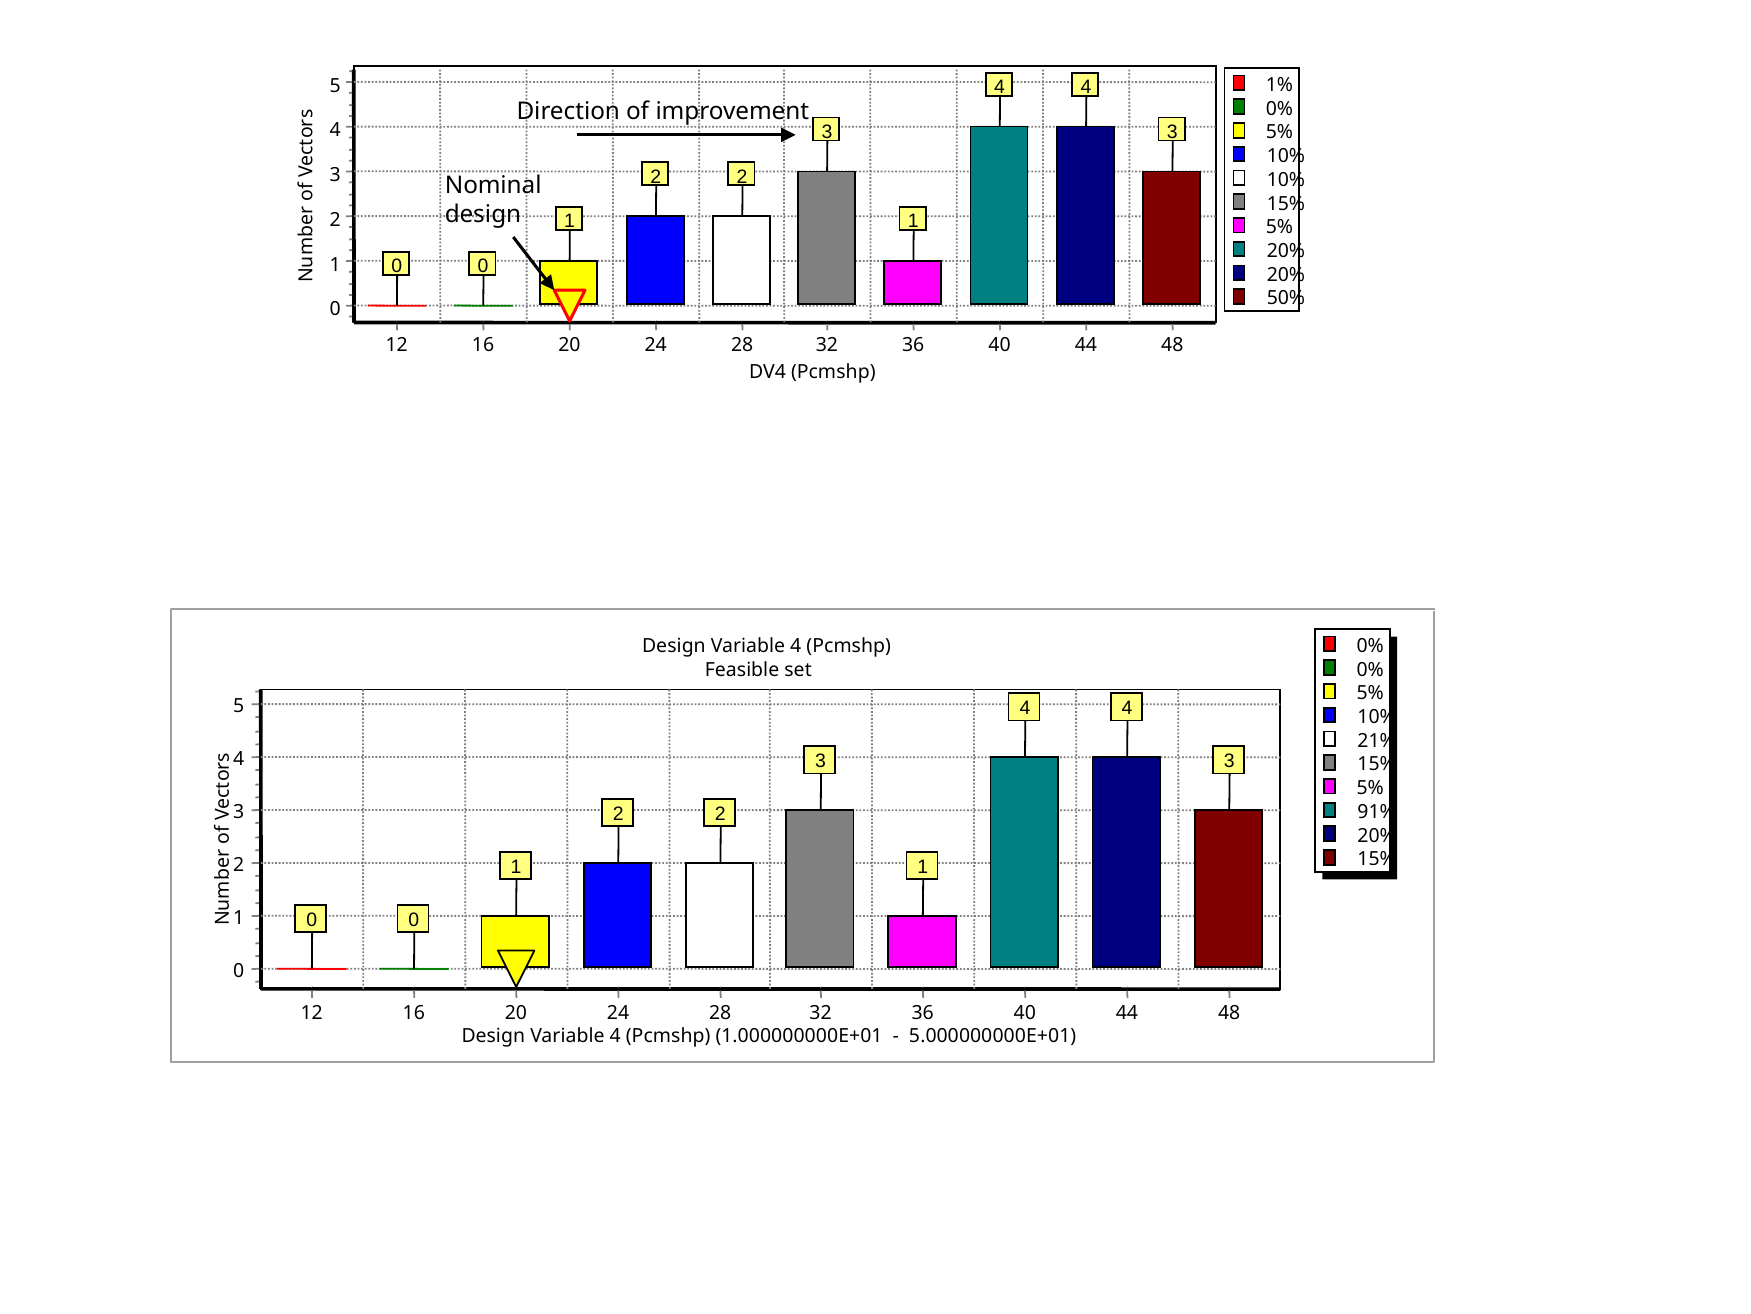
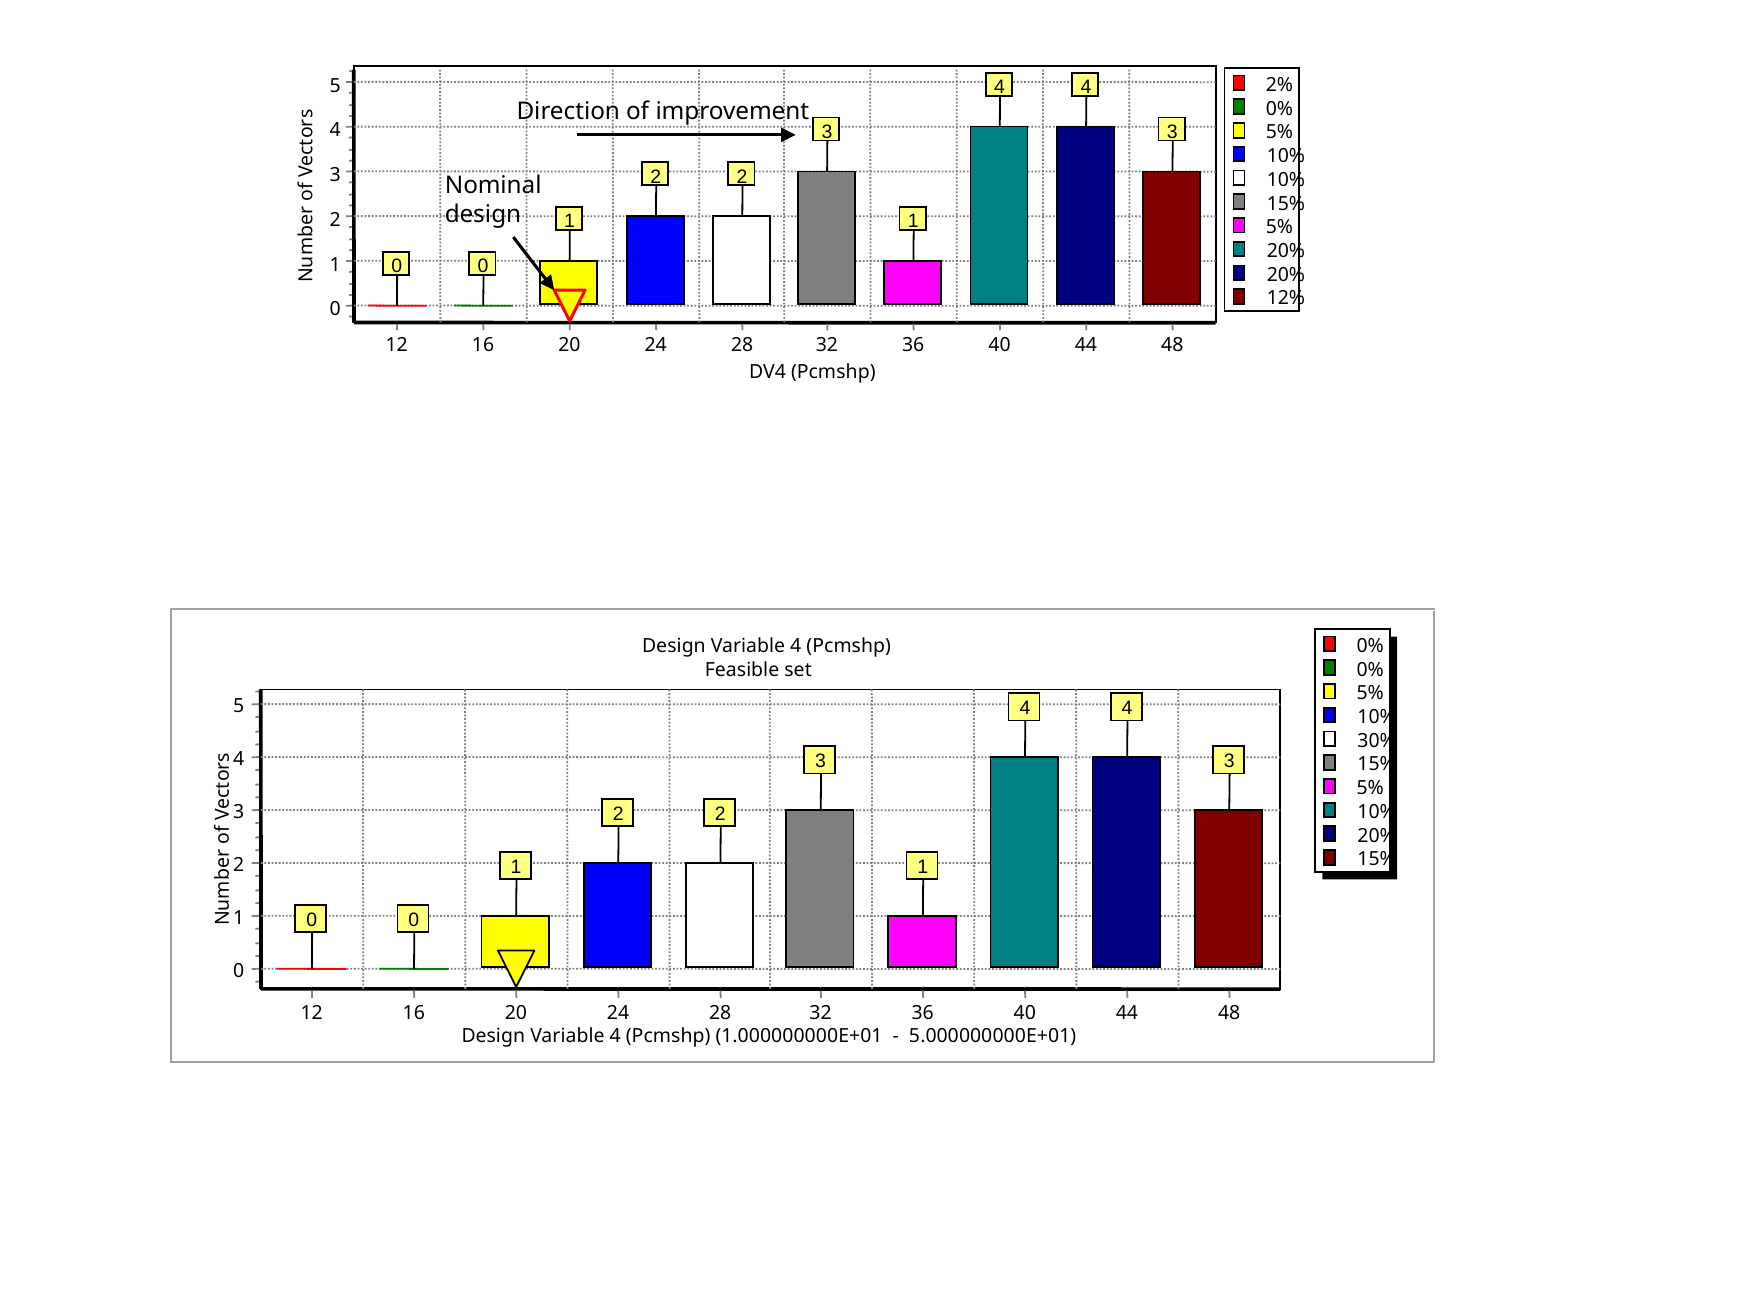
1%: 1% -> 2% (1280, 85)
50%: 50% -> 12% (1286, 298)
21%: 21% -> 30% (1377, 740)
91%: 91% -> 10% (1377, 812)
